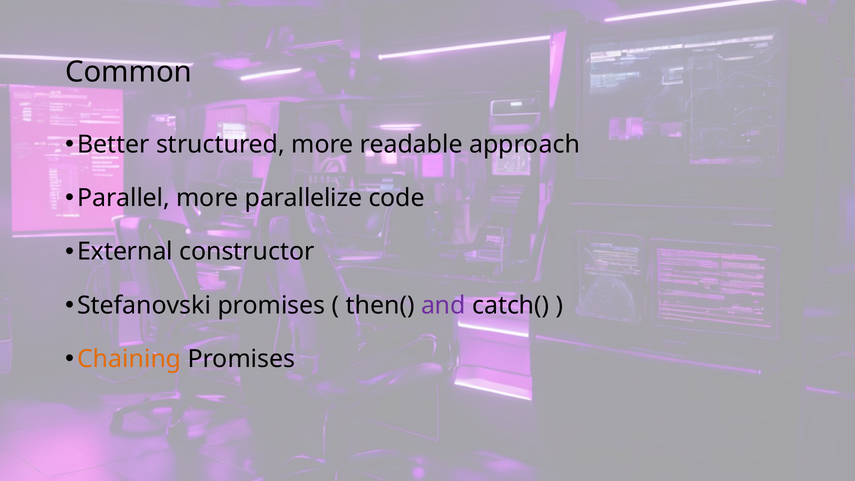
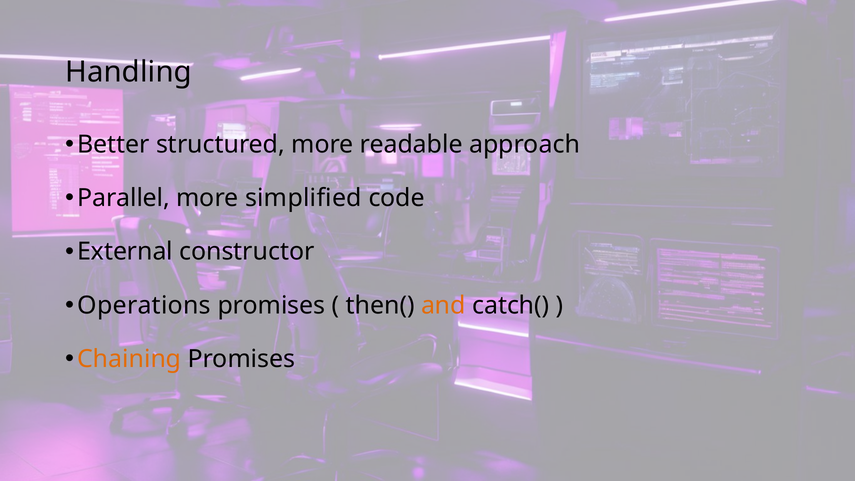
Common: Common -> Handling (129, 72)
parallelize: parallelize -> simplified (303, 198)
Stefanovski: Stefanovski -> Operations (144, 305)
and colour: purple -> orange (443, 305)
